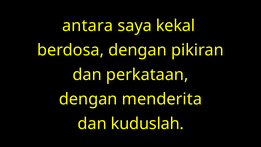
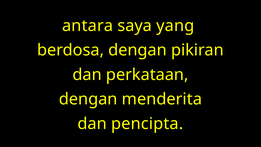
kekal: kekal -> yang (175, 26)
kuduslah: kuduslah -> pencipta (147, 123)
